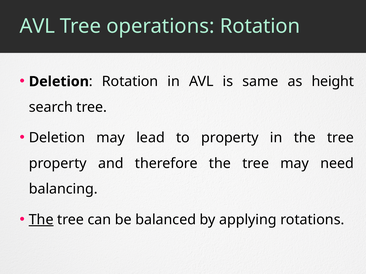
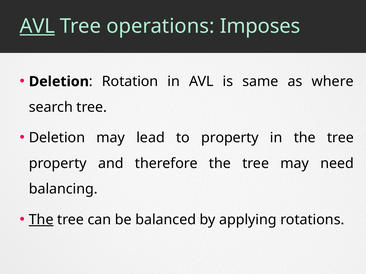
AVL underline: none -> present (37, 26)
operations Rotation: Rotation -> Imposes (260, 26)
height: height -> where (333, 82)
